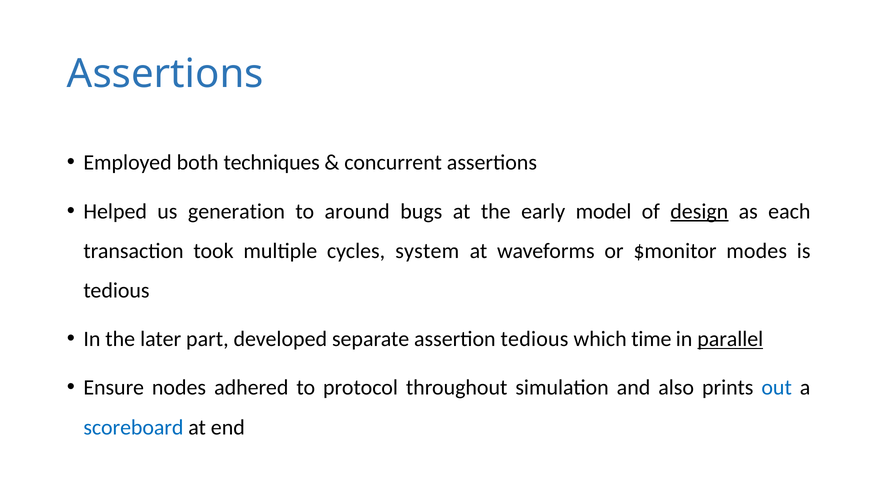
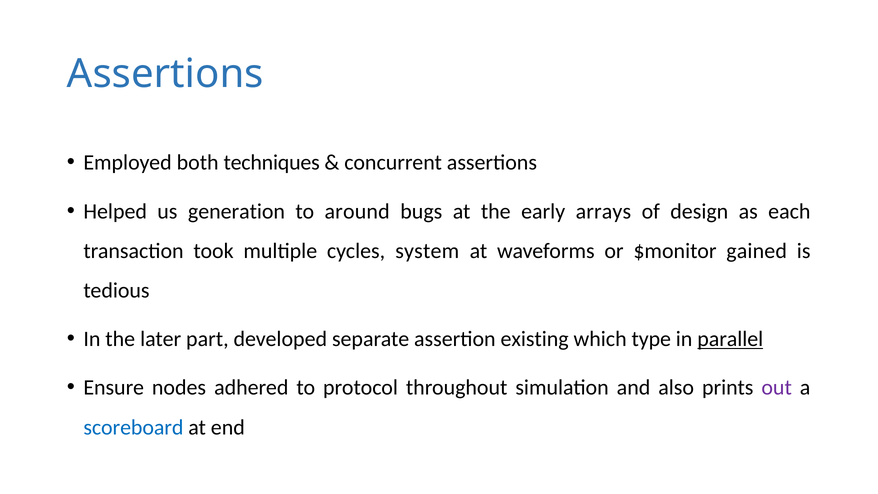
model: model -> arrays (603, 211)
design underline: present -> none (699, 211)
modes: modes -> gained (757, 251)
assertion tedious: tedious -> existing (535, 339)
time: time -> type (651, 339)
out colour: blue -> purple (777, 388)
